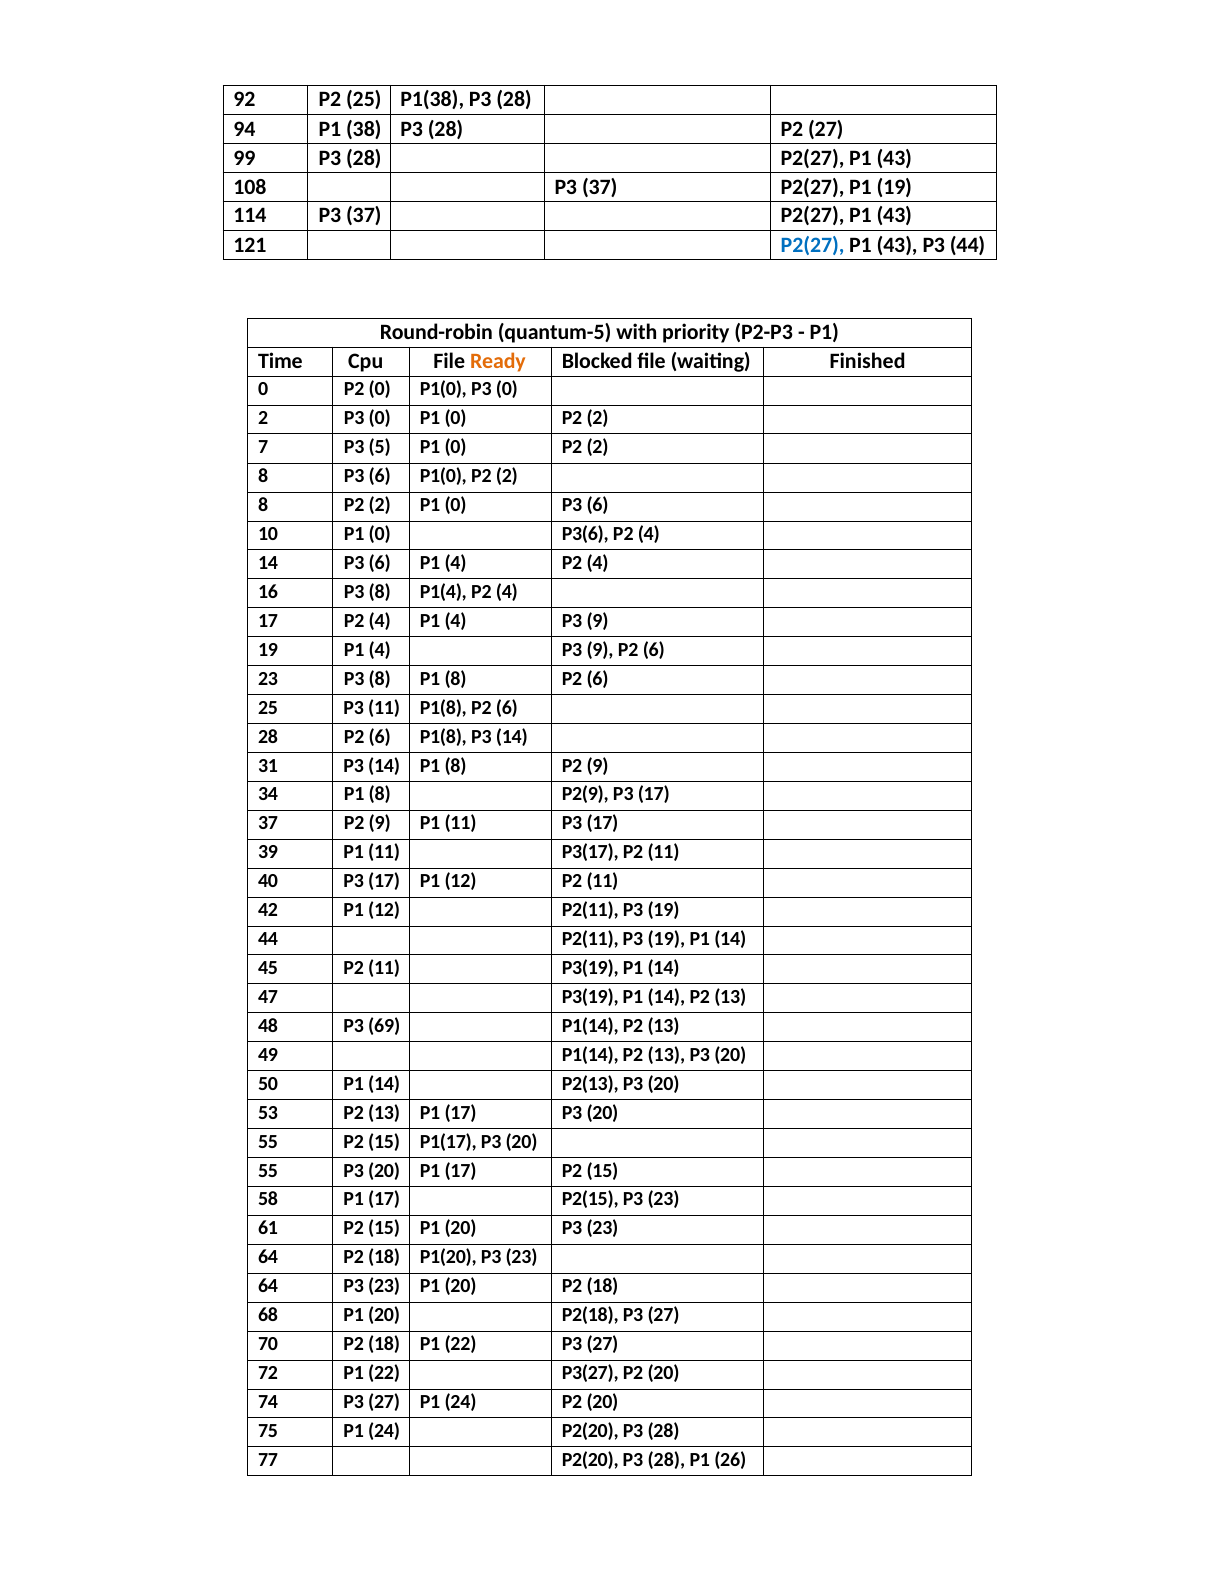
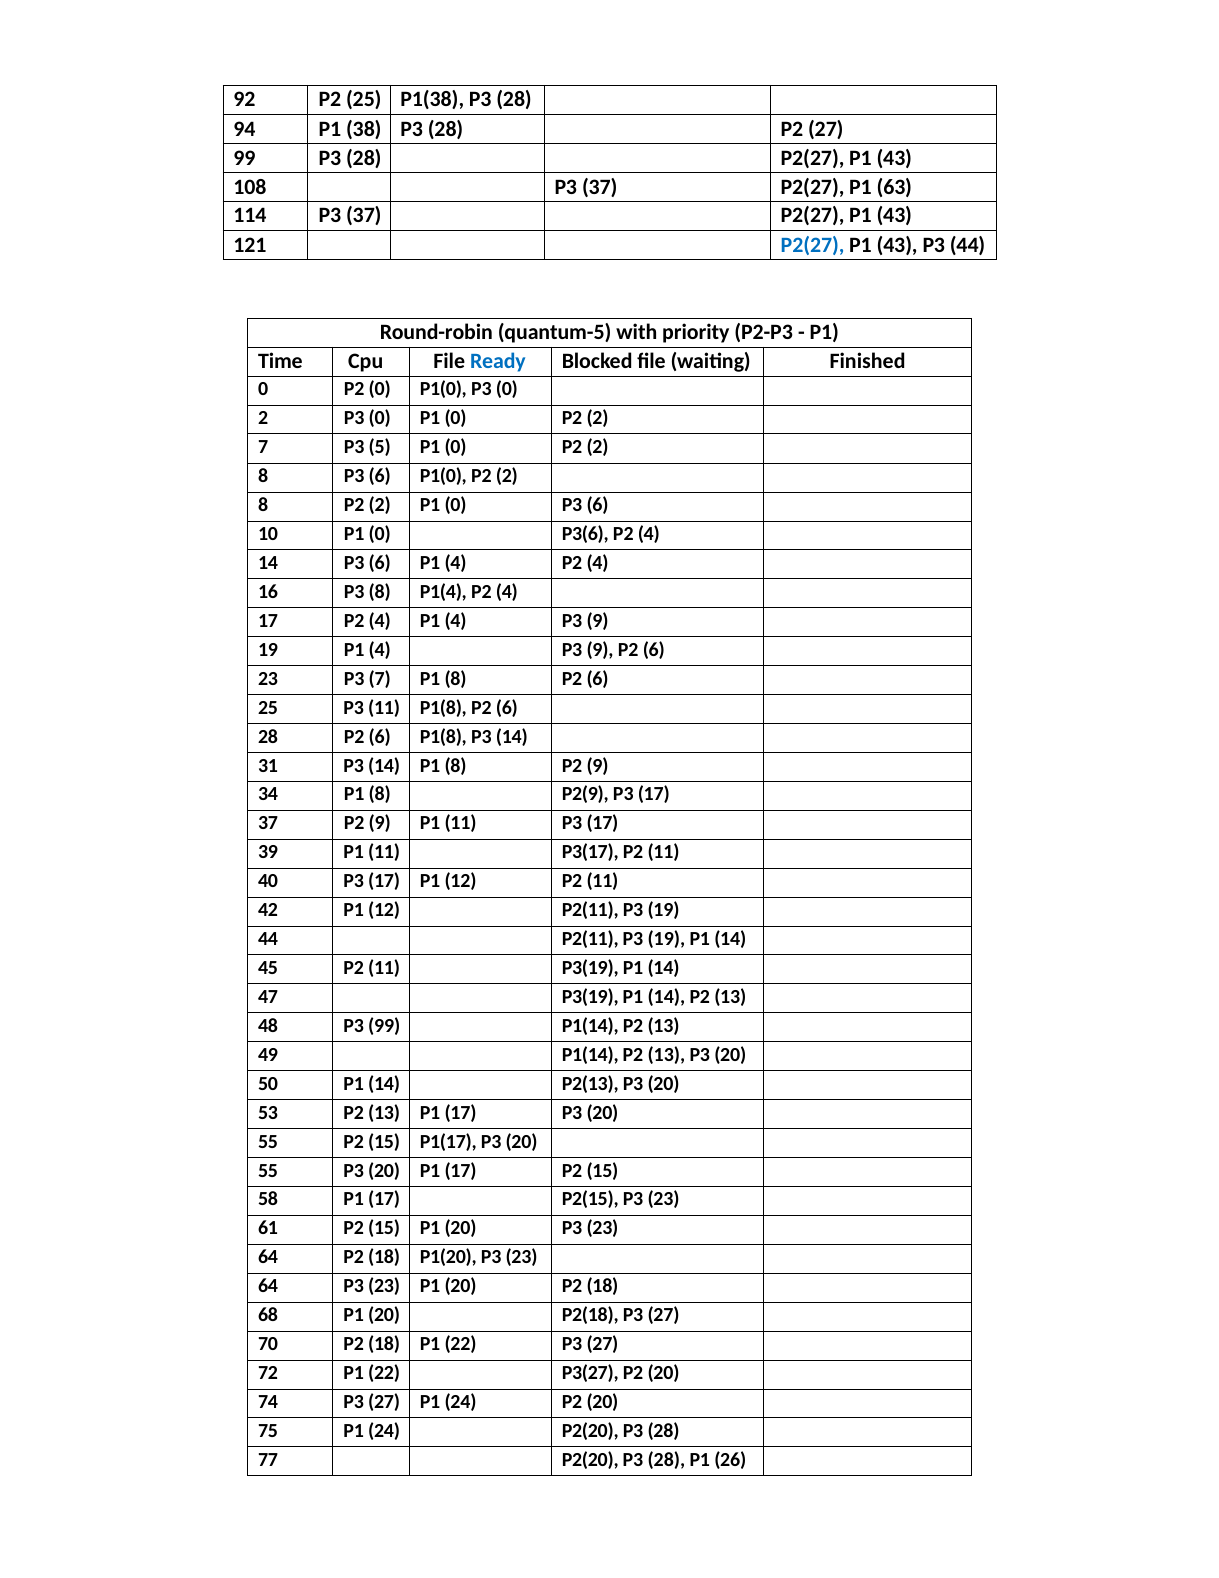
P1 19: 19 -> 63 (894, 187)
Ready colour: orange -> blue (498, 361)
23 P3 8: 8 -> 7 (380, 678)
P3 69: 69 -> 99 (384, 1026)
